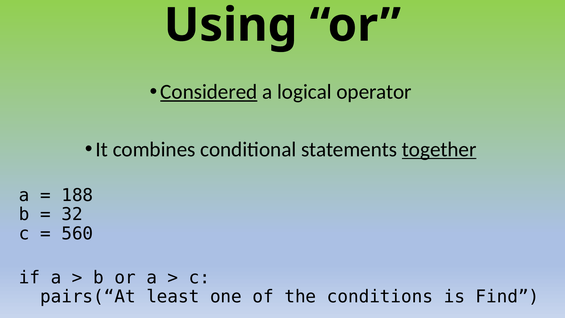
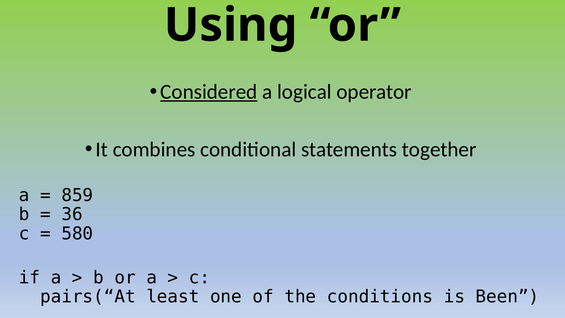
together underline: present -> none (439, 149)
188: 188 -> 859 (77, 195)
32: 32 -> 36 (72, 214)
560: 560 -> 580 (77, 233)
Find: Find -> Been (507, 297)
